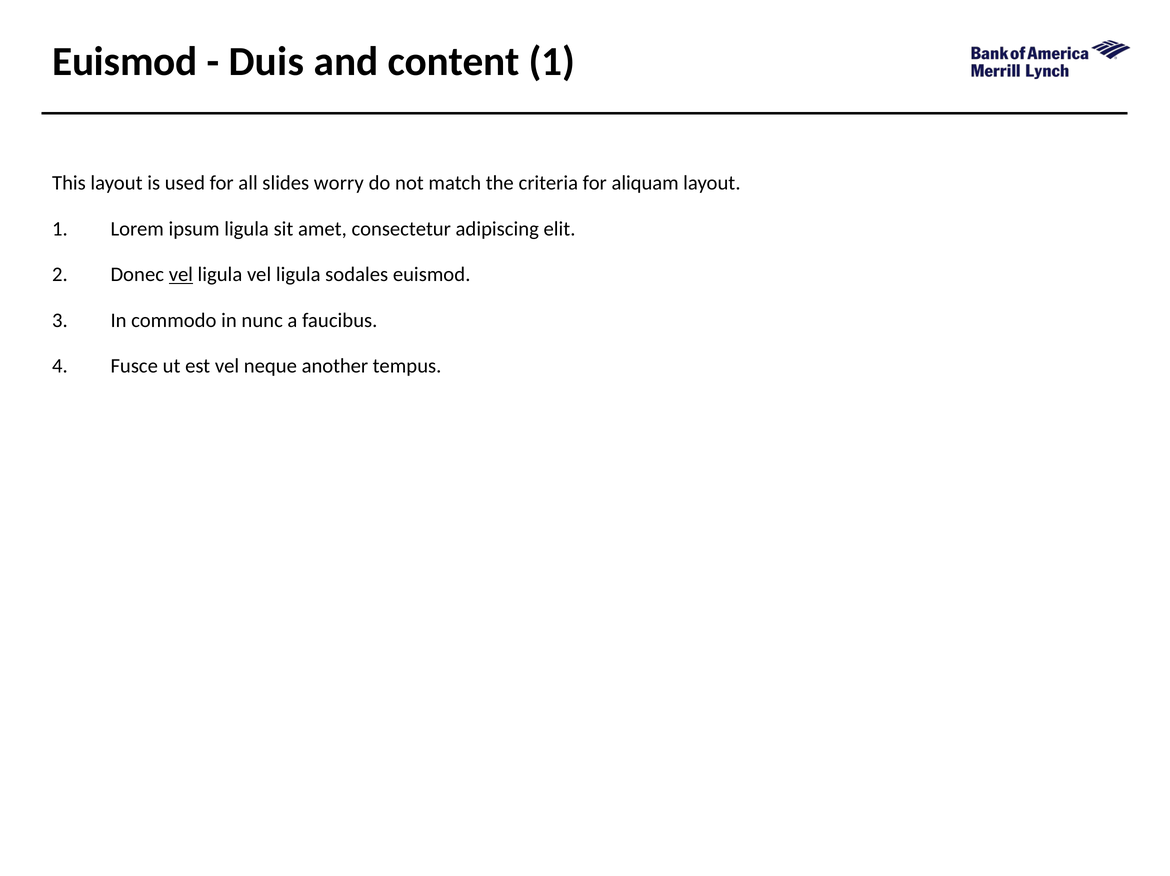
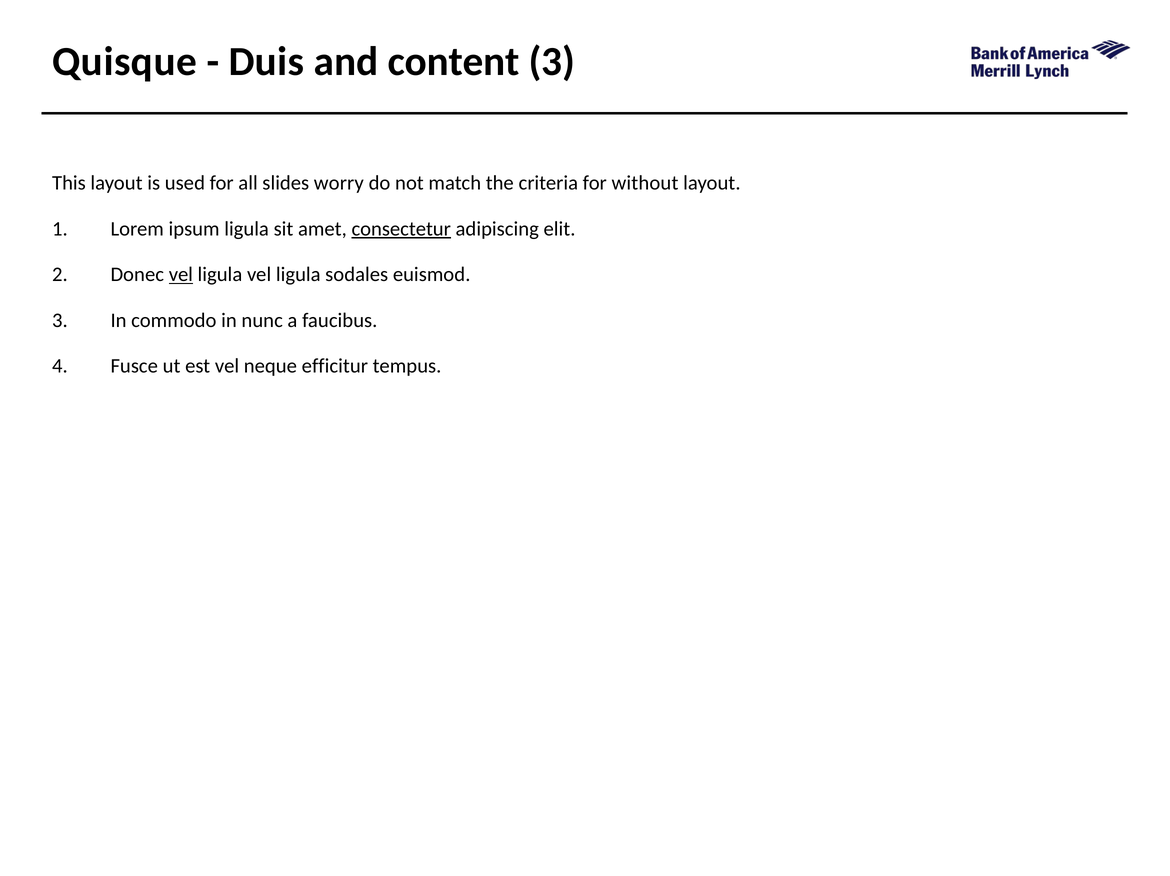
Euismod: Euismod -> Quisque (125, 62)
content 1: 1 -> 3 (552, 62)
aliquam: aliquam -> without (645, 183)
consectetur underline: none -> present (401, 229)
another: another -> efficitur (335, 366)
